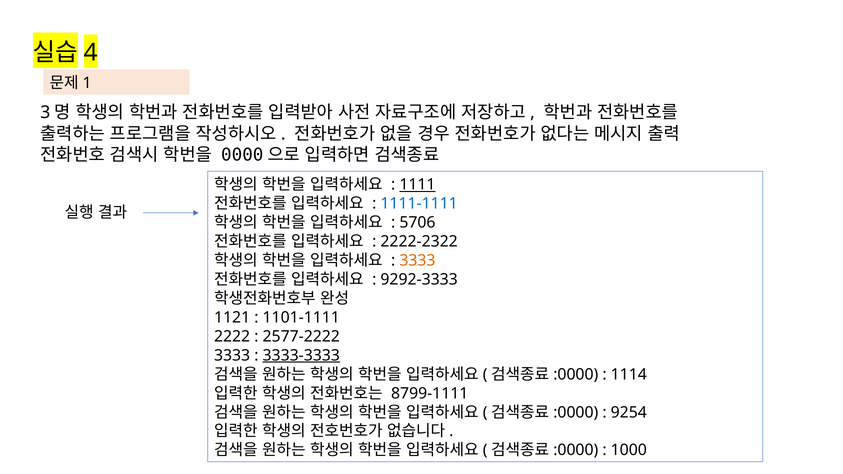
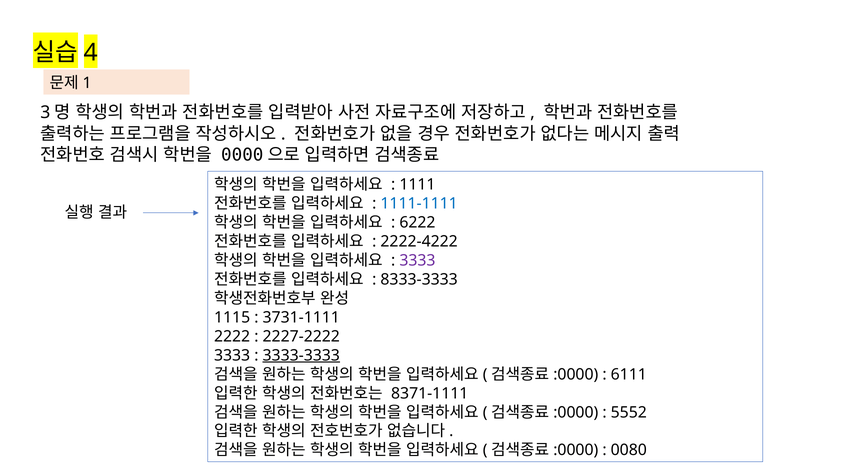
1111 underline: present -> none (417, 185)
5706: 5706 -> 6222 (417, 223)
2222-2322: 2222-2322 -> 2222-4222 (419, 242)
3333 colour: orange -> purple (417, 261)
9292-3333: 9292-3333 -> 8333-3333 (419, 280)
1121: 1121 -> 1115 (232, 318)
1101-1111: 1101-1111 -> 3731-1111 (301, 318)
2577-2222: 2577-2222 -> 2227-2222 (301, 337)
1114: 1114 -> 6111 (629, 375)
8799-1111: 8799-1111 -> 8371-1111 (430, 393)
9254: 9254 -> 5552 (629, 412)
1000: 1000 -> 0080 (629, 450)
